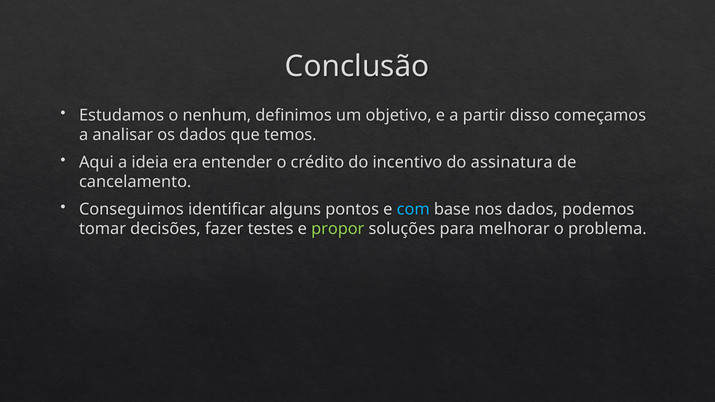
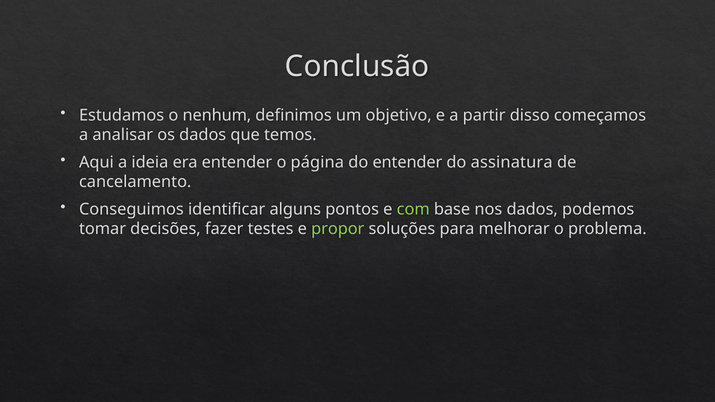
crédito: crédito -> página (317, 162)
do incentivo: incentivo -> entender (407, 162)
com colour: light blue -> light green (413, 209)
